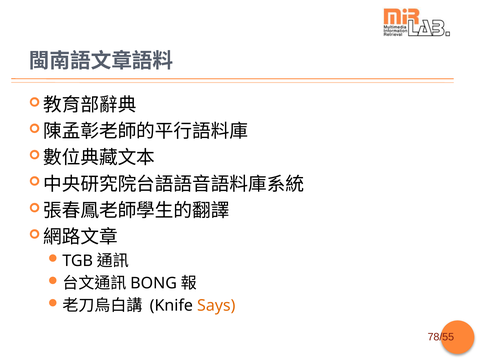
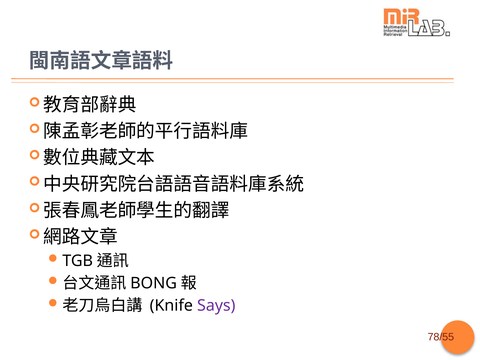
Says colour: orange -> purple (216, 306)
